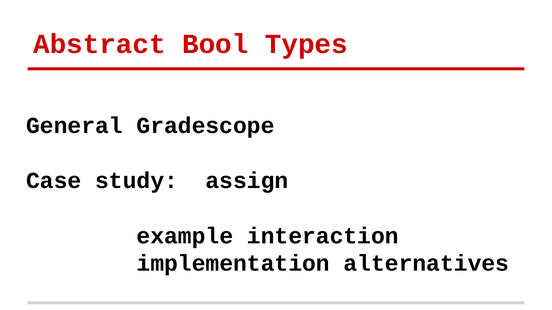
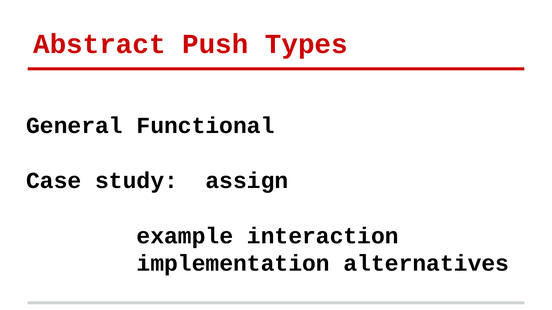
Bool: Bool -> Push (215, 44)
Gradescope: Gradescope -> Functional (206, 126)
